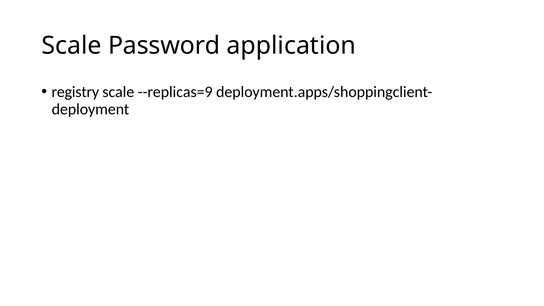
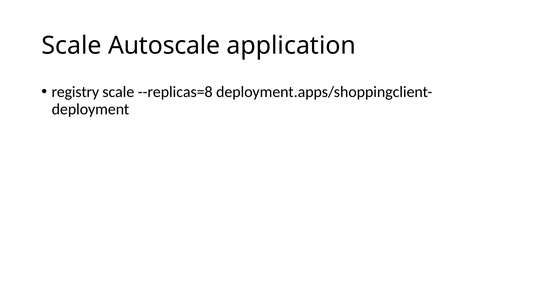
Password: Password -> Autoscale (164, 46)
--replicas=9: --replicas=9 -> --replicas=8 (175, 92)
